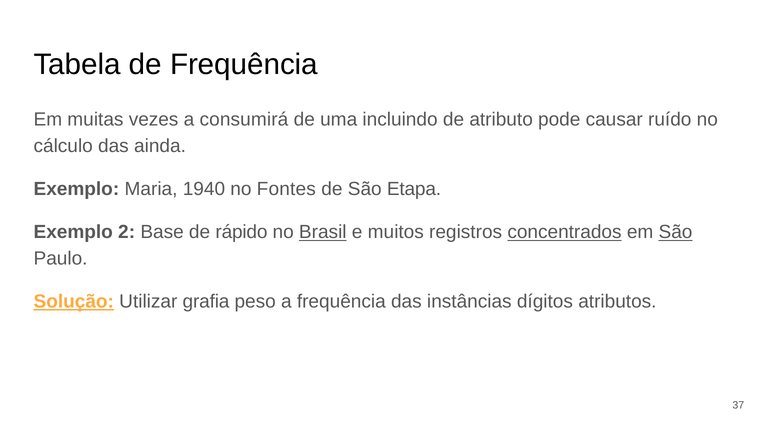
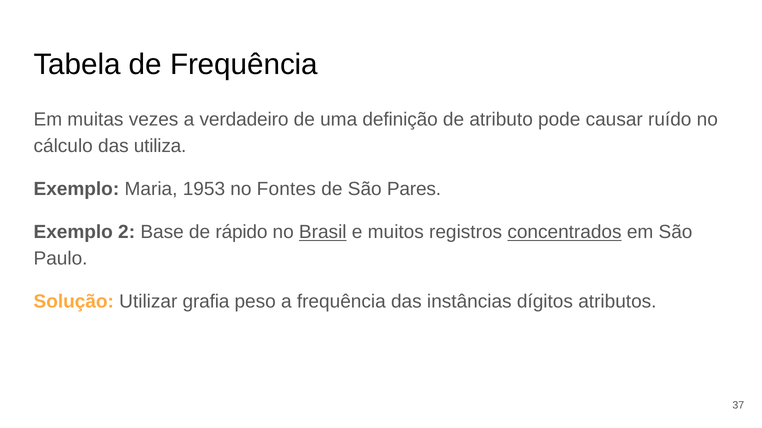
consumirá: consumirá -> verdadeiro (244, 120)
incluindo: incluindo -> definição (400, 120)
ainda: ainda -> utiliza (160, 146)
1940: 1940 -> 1953 (204, 189)
Etapa: Etapa -> Pares (414, 189)
São underline: present -> none (676, 233)
Solução underline: present -> none (74, 302)
